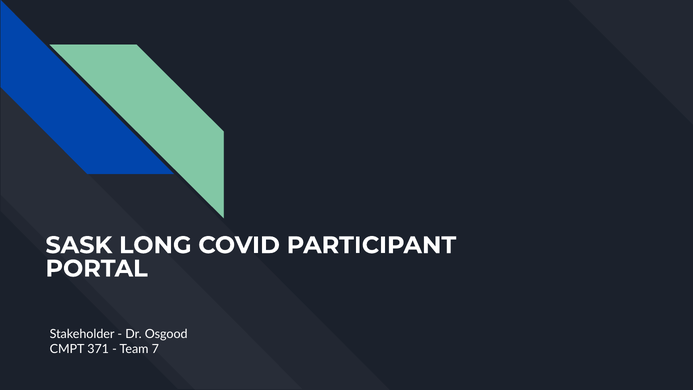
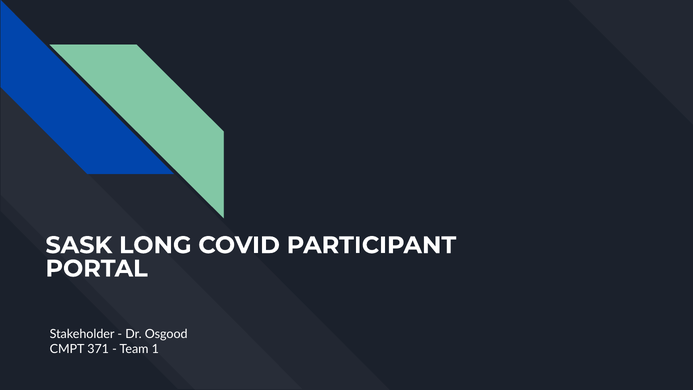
7: 7 -> 1 (155, 349)
